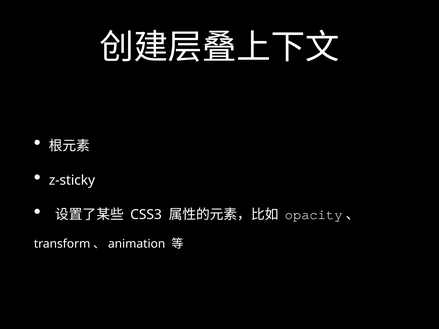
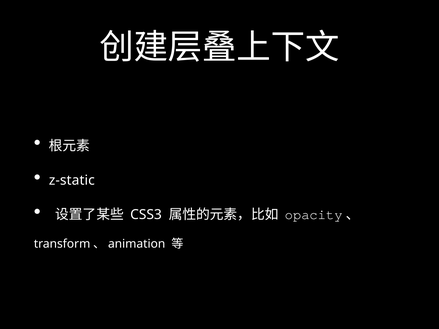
z-sticky: z-sticky -> z-static (72, 180)
